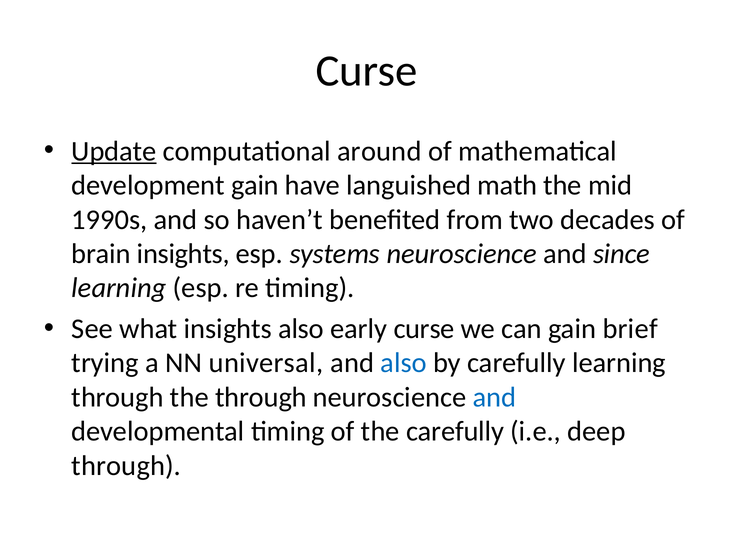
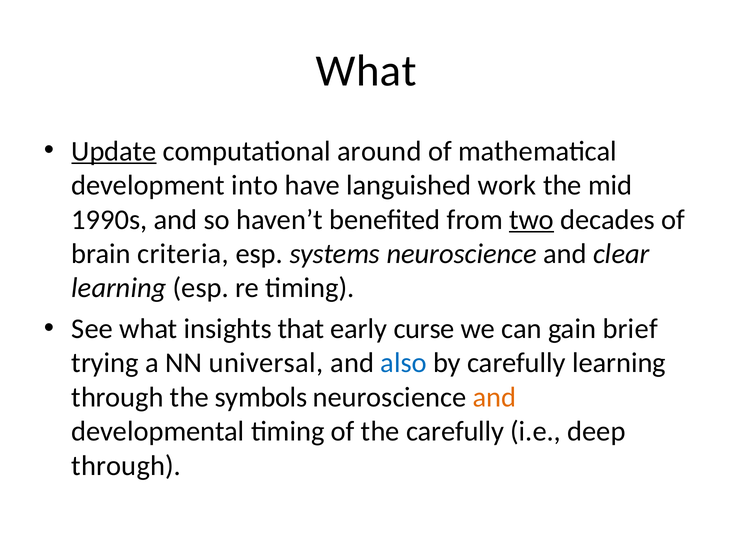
Curse: Curse -> What (366, 71)
development gain: gain -> into (255, 185)
math: math -> work (507, 185)
two underline: none -> present (532, 219)
brain insights: insights -> criteria (183, 254)
since: since -> clear (621, 254)
insights also: also -> that (301, 329)
the through: through -> symbols (261, 397)
and colour: blue -> orange (495, 397)
